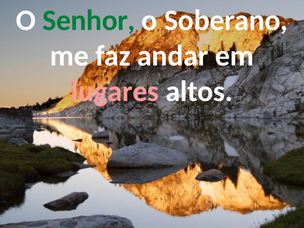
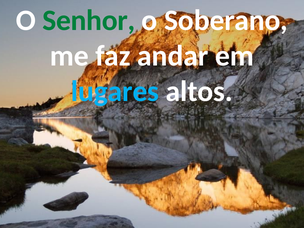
lugares colour: pink -> light blue (115, 91)
